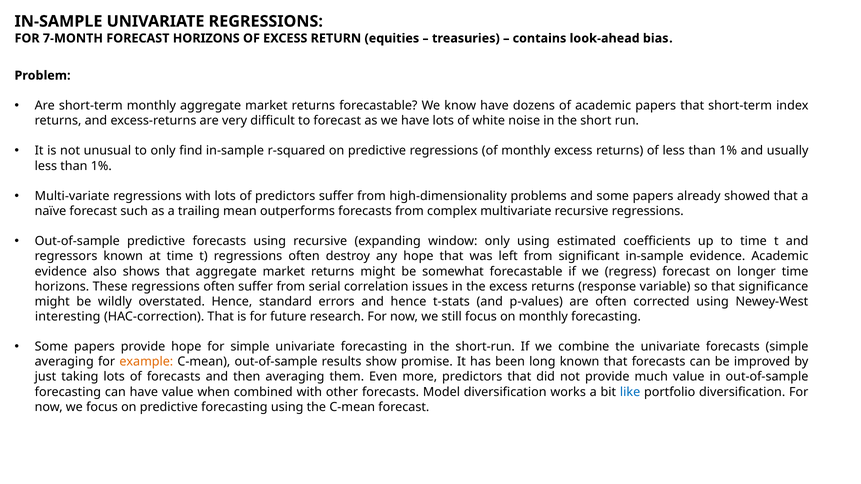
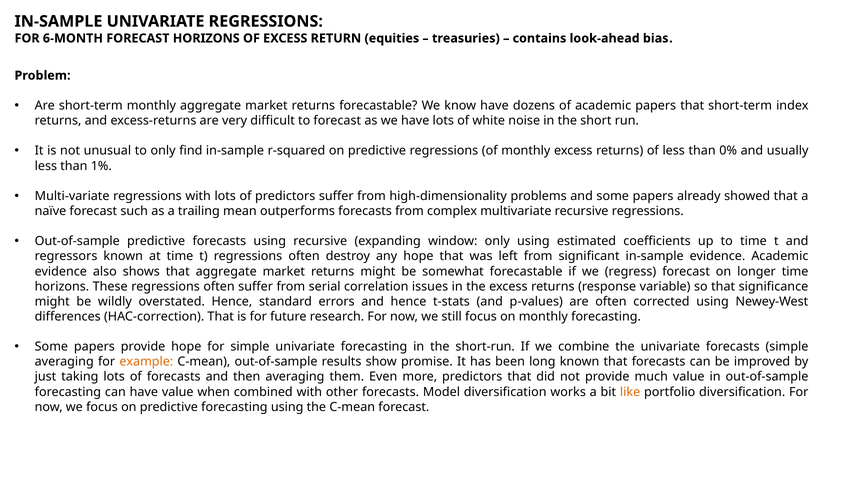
7-MONTH: 7-MONTH -> 6-MONTH (73, 38)
of less than 1%: 1% -> 0% (728, 151)
interesting: interesting -> differences (68, 317)
like colour: blue -> orange (630, 392)
